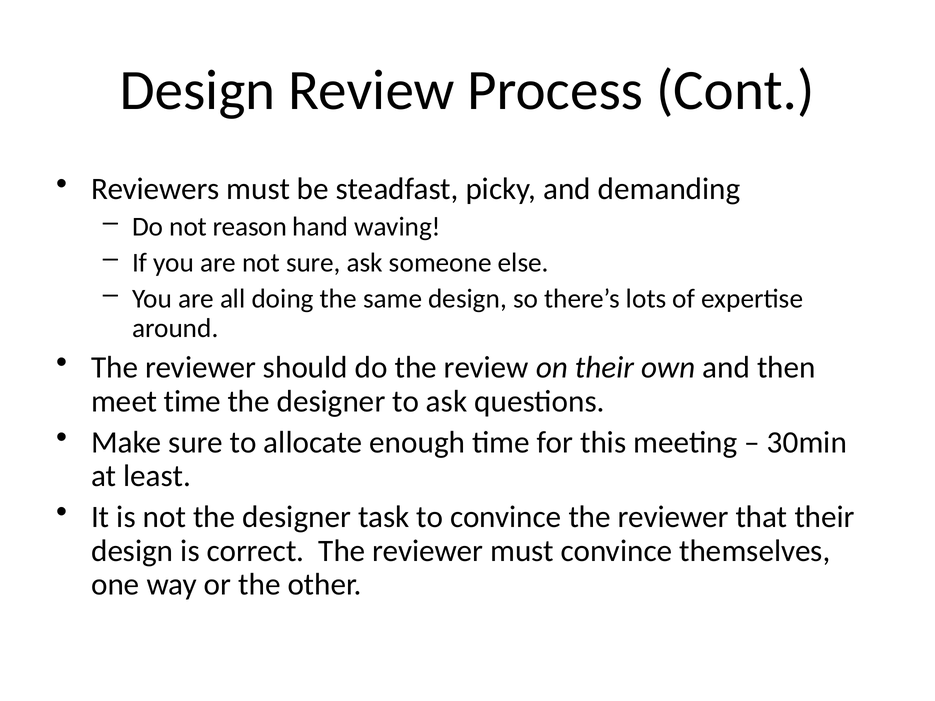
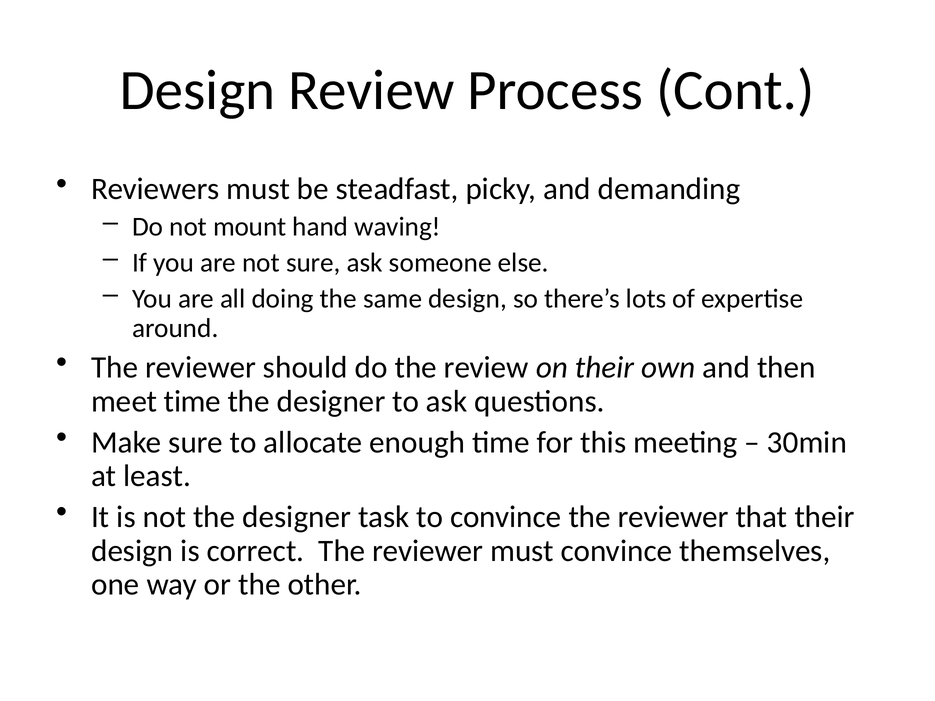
reason: reason -> mount (250, 227)
